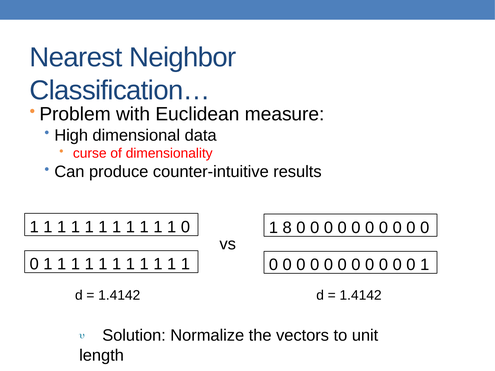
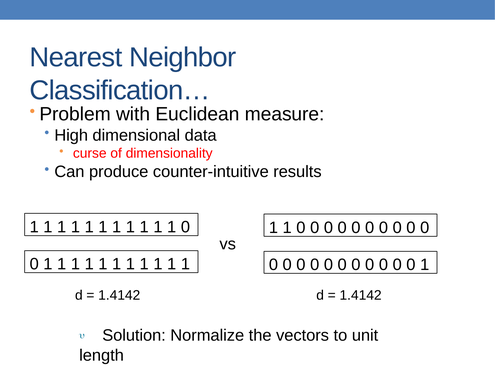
8: 8 -> 1 (287, 228)
